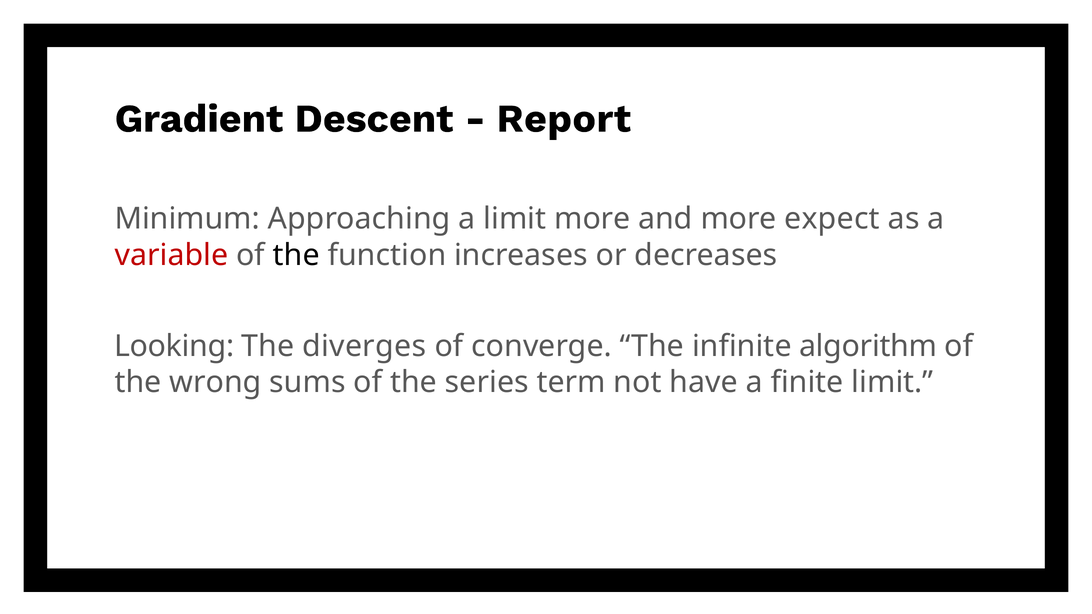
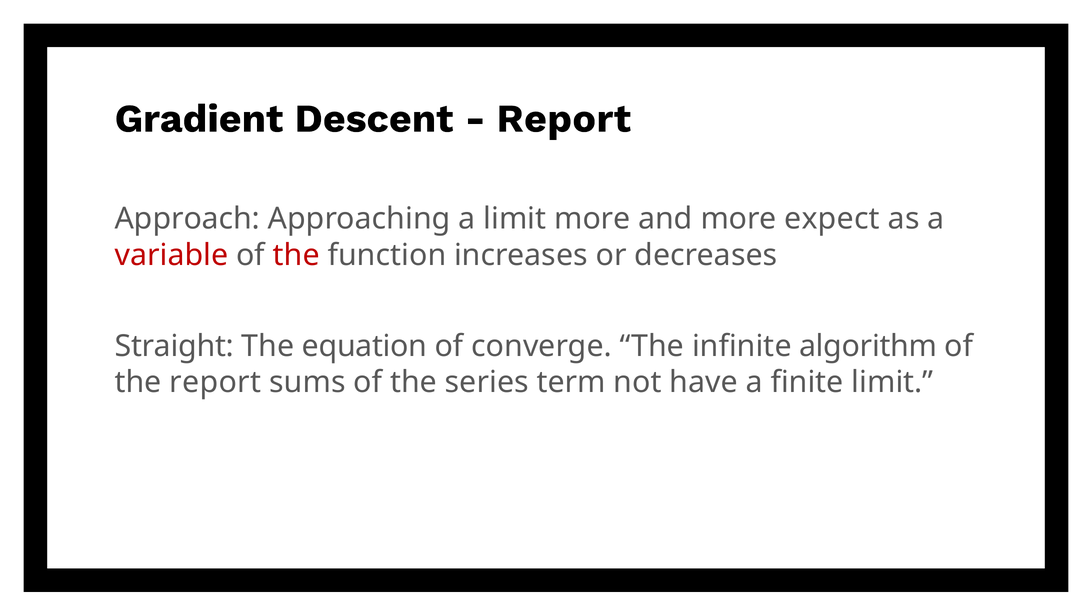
Minimum: Minimum -> Approach (187, 219)
the colour: black -> red (296, 255)
Looking: Looking -> Straight (174, 346)
diverges: diverges -> equation (365, 346)
the wrong: wrong -> report (215, 383)
